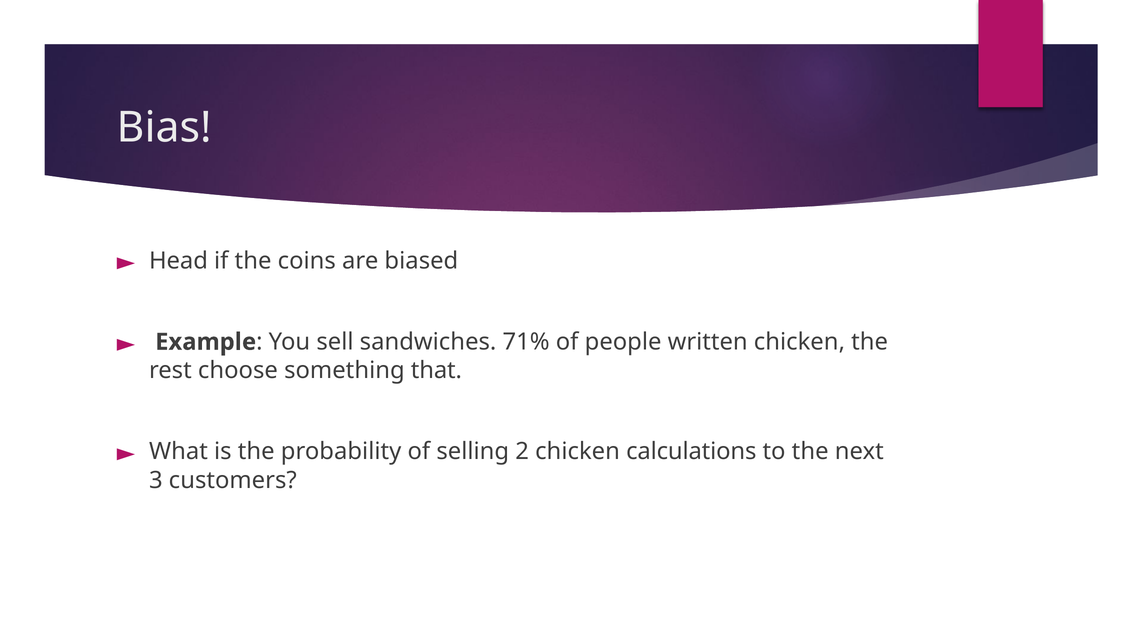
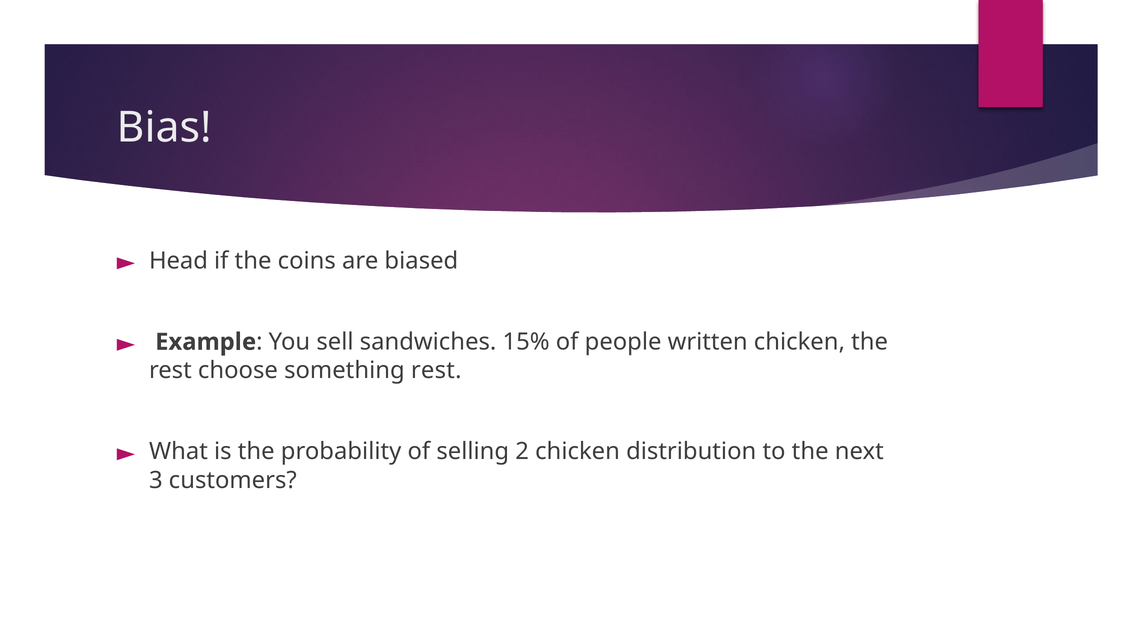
71%: 71% -> 15% (526, 342)
something that: that -> rest (436, 371)
calculations: calculations -> distribution (691, 452)
